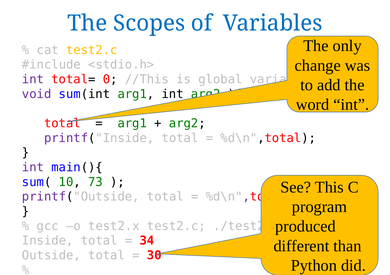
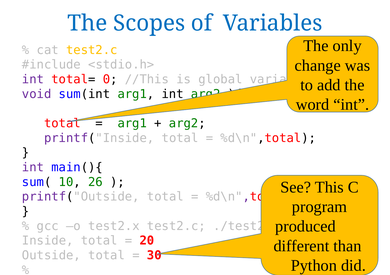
73: 73 -> 26 (95, 182)
34: 34 -> 20 (147, 241)
